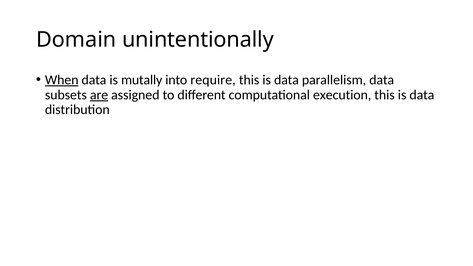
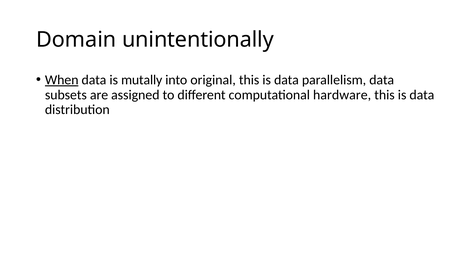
require: require -> original (213, 80)
are underline: present -> none (99, 95)
execution: execution -> hardware (342, 95)
